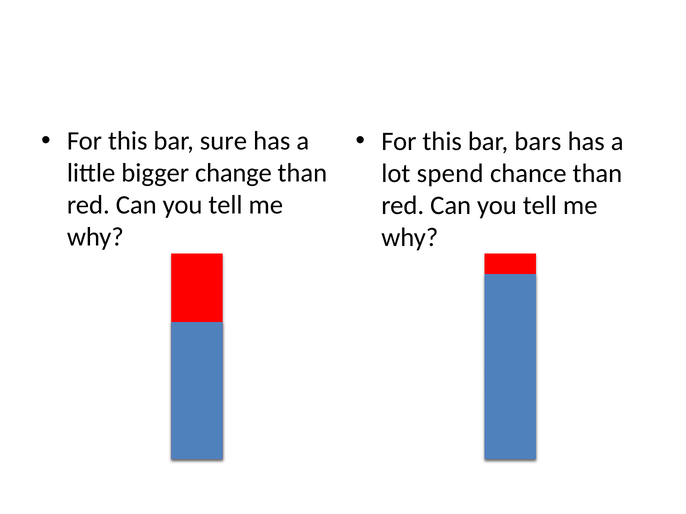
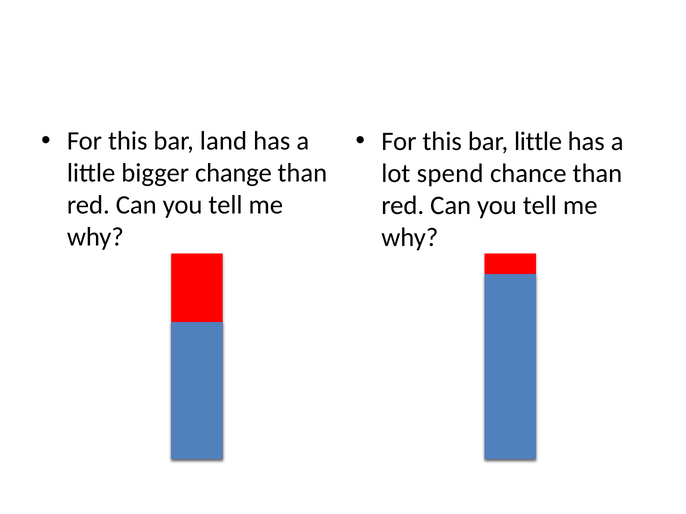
sure: sure -> land (223, 141)
bar bars: bars -> little (538, 141)
